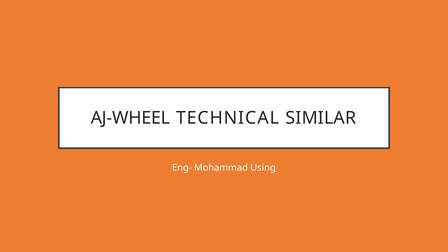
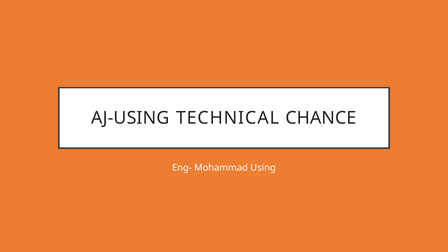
AJ-WHEEL: AJ-WHEEL -> AJ-USING (130, 118)
SIMILAR: SIMILAR -> CHANCE (321, 118)
